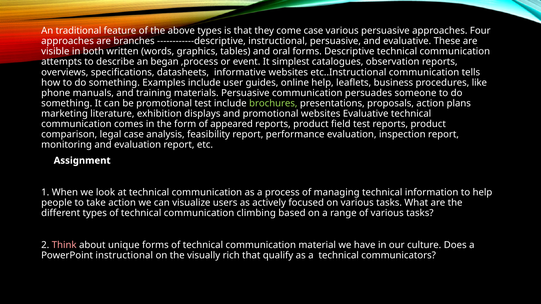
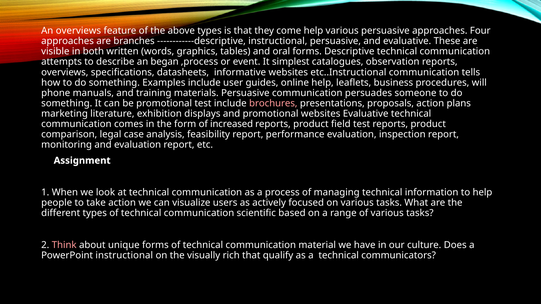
An traditional: traditional -> overviews (78, 31)
come case: case -> help (313, 31)
like: like -> will (479, 83)
brochures colour: light green -> pink (273, 103)
appeared: appeared -> increased (232, 124)
climbing: climbing -> scientific (256, 213)
